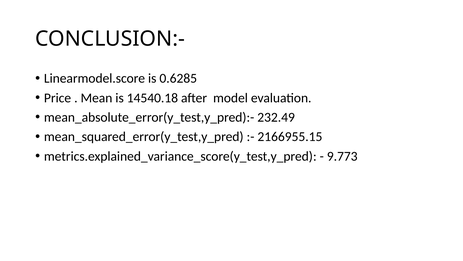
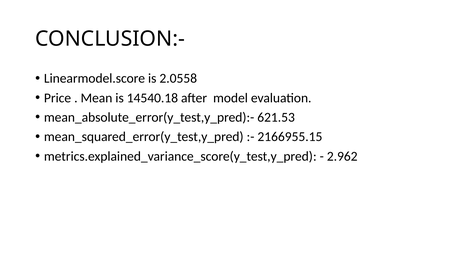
0.6285: 0.6285 -> 2.0558 (178, 78)
232.49: 232.49 -> 621.53 (276, 117)
9.773: 9.773 -> 2.962 (342, 156)
